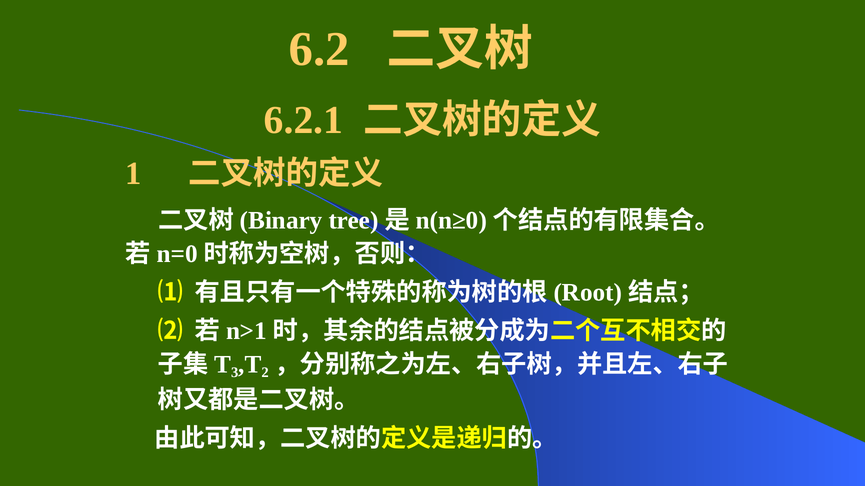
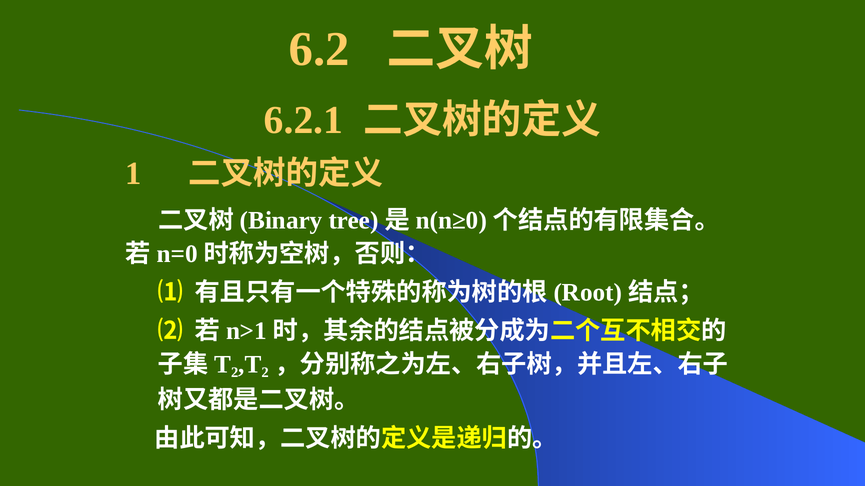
3: 3 -> 2 (235, 373)
